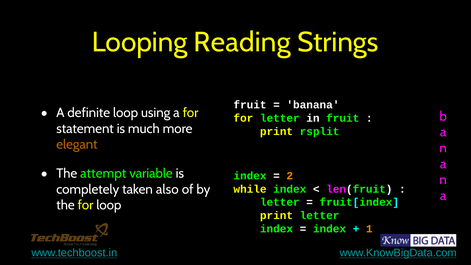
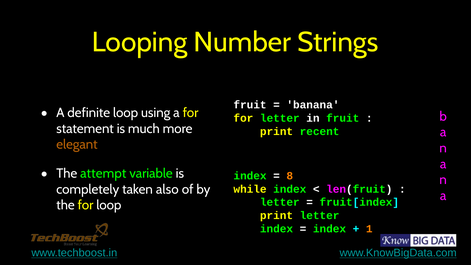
Reading: Reading -> Number (242, 42)
rsplit: rsplit -> recent (320, 131)
2: 2 -> 8 (290, 176)
